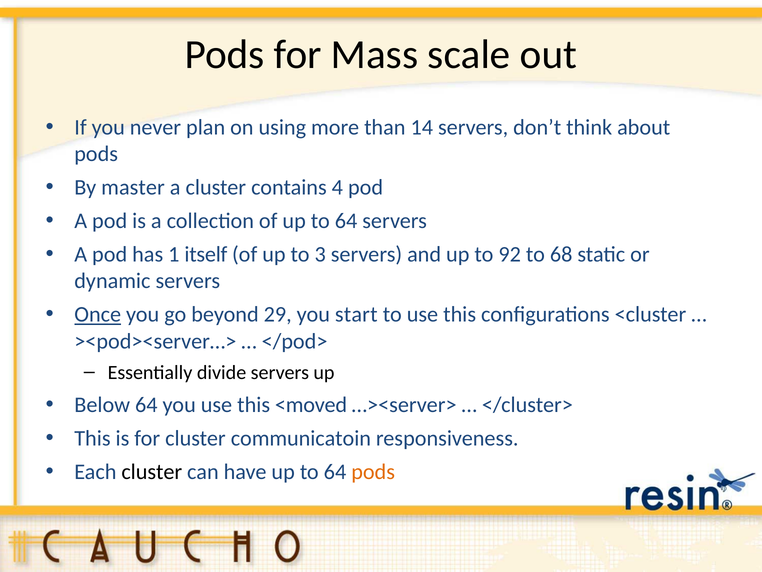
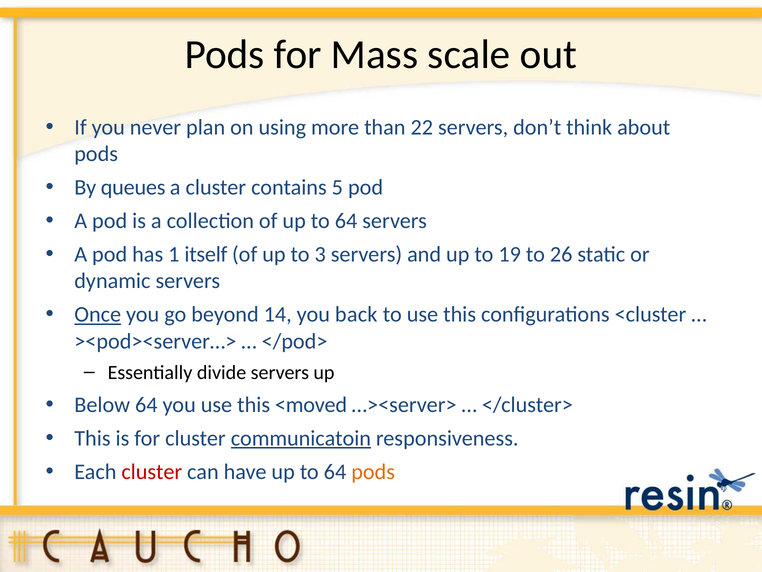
14: 14 -> 22 (422, 127)
master: master -> queues (133, 187)
4: 4 -> 5 (337, 187)
92: 92 -> 19 (510, 254)
68: 68 -> 26 (561, 254)
29: 29 -> 14 (278, 314)
start: start -> back (356, 314)
communicatoin underline: none -> present (301, 438)
cluster colour: black -> red (152, 471)
